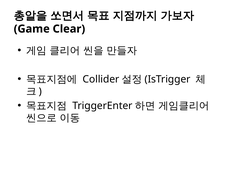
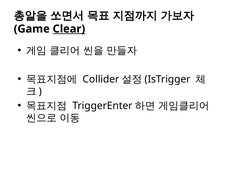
Clear underline: none -> present (69, 29)
